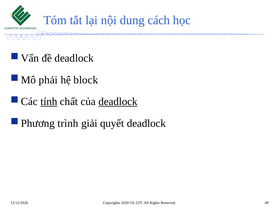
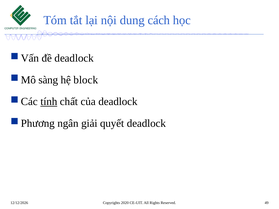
phải: phải -> sàng (48, 80)
deadlock underline: present -> none (118, 102)
trình: trình -> ngân (68, 123)
